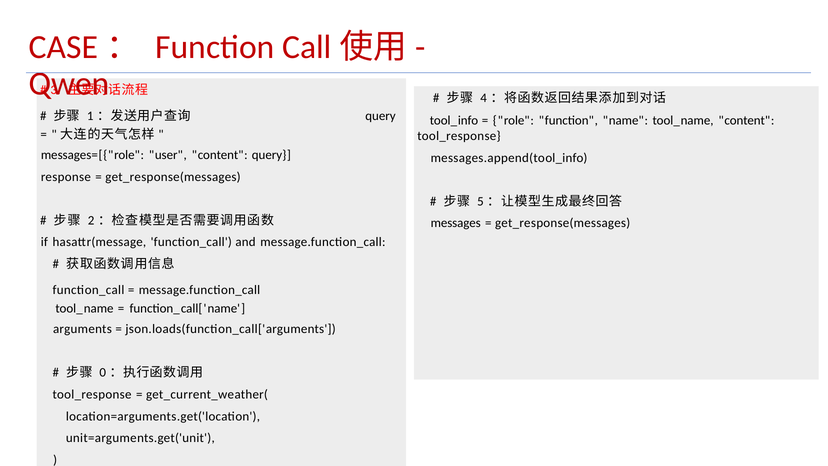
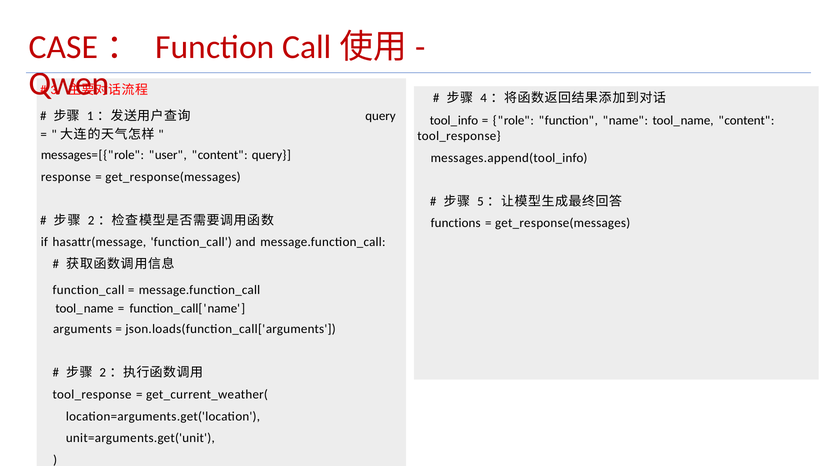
messages: messages -> functions (456, 223)
0: 0 -> 2 (103, 372)
